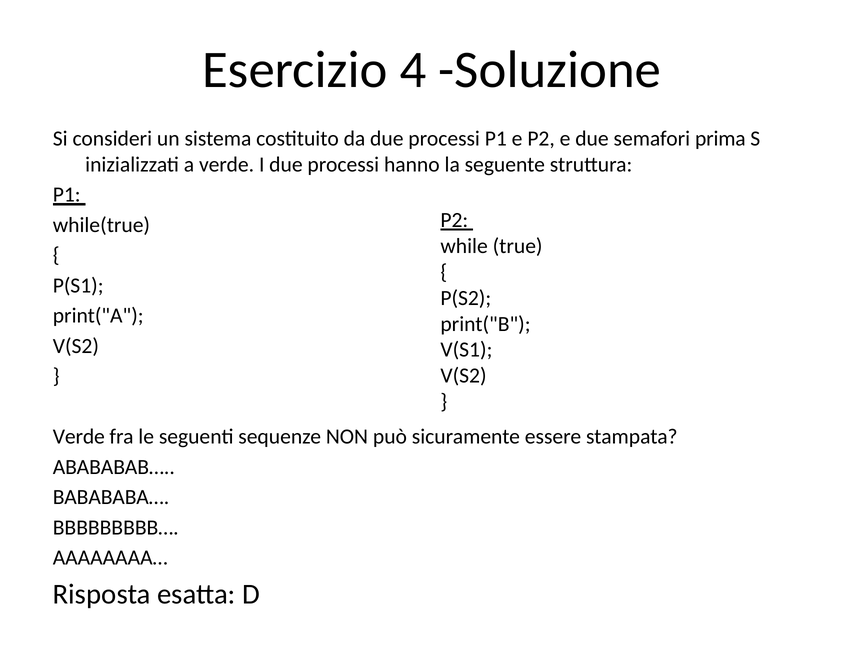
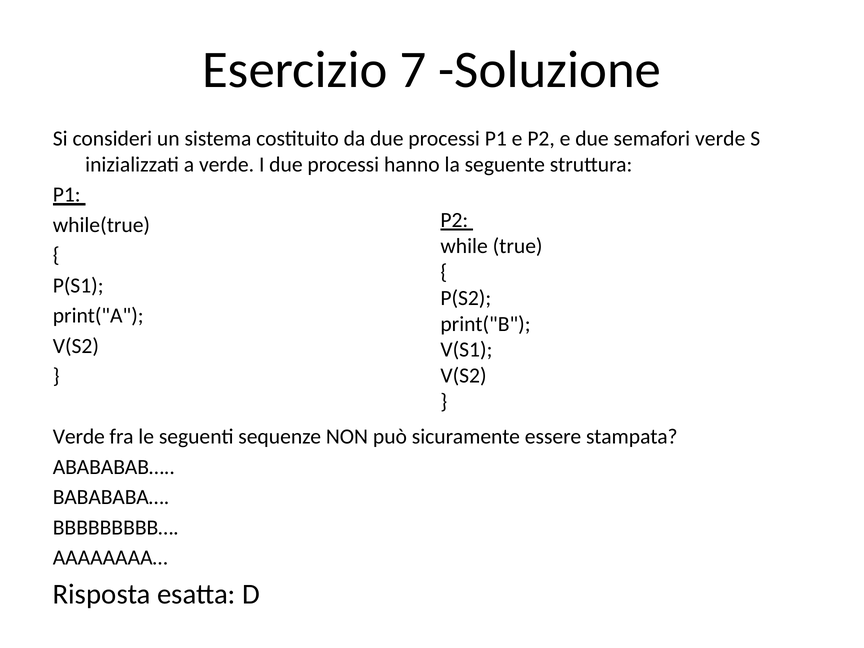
4: 4 -> 7 (413, 70)
semafori prima: prima -> verde (720, 139)
